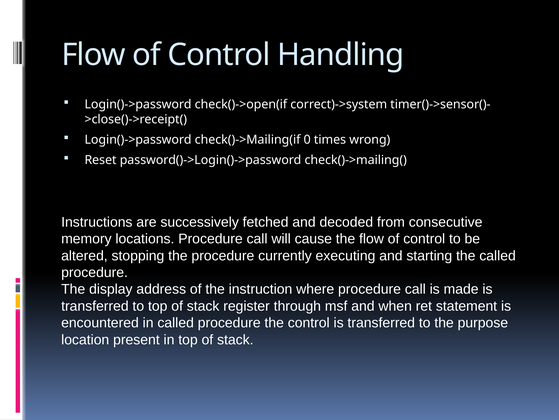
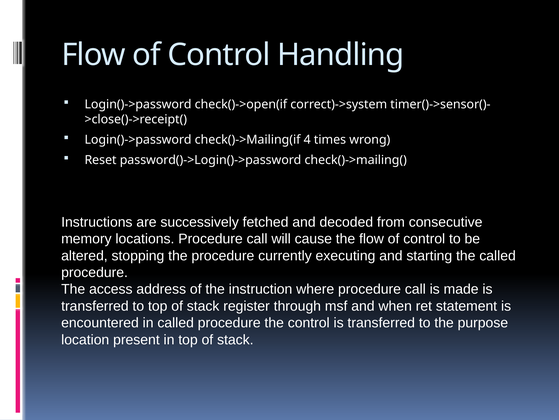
0: 0 -> 4 (307, 140)
display: display -> access (111, 289)
